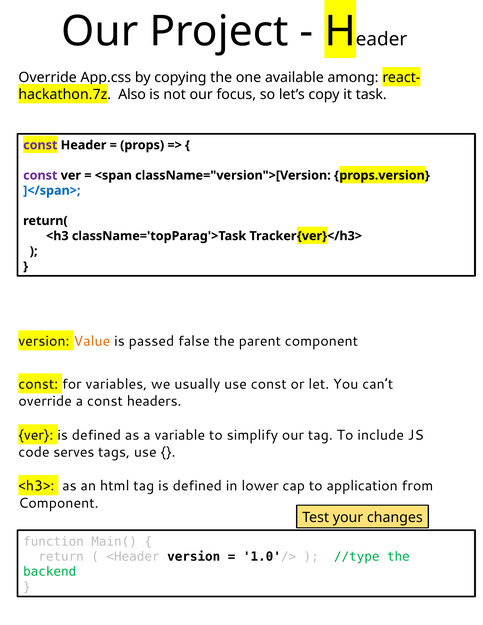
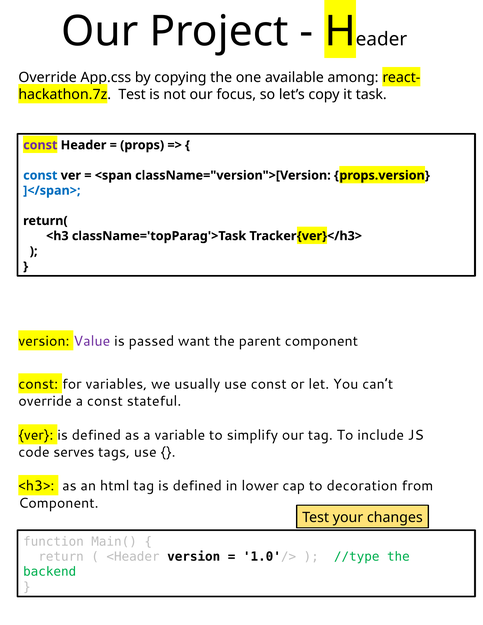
Also: Also -> Test (132, 95)
const colour: purple -> blue (40, 175)
Value colour: orange -> purple (92, 341)
false: false -> want (194, 341)
headers: headers -> stateful (154, 401)
application: application -> decoration (362, 486)
